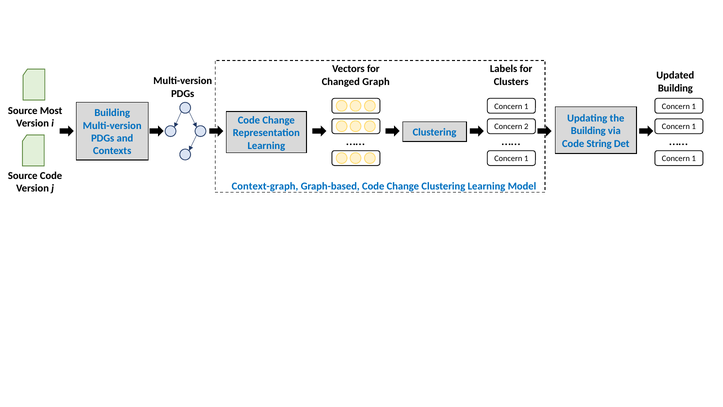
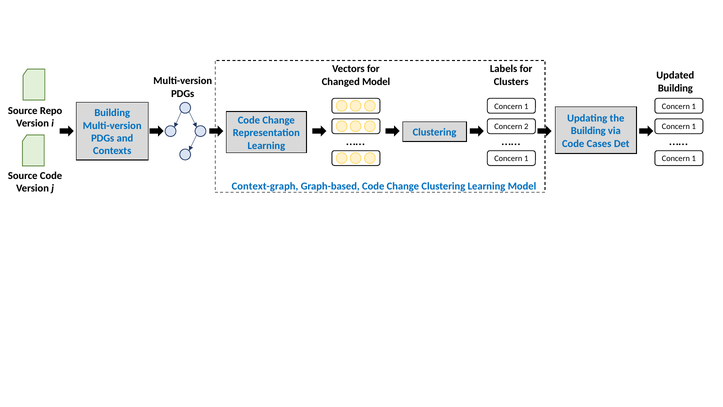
Changed Graph: Graph -> Model (376, 82)
Most: Most -> Repo (51, 111)
String: String -> Cases (599, 144)
